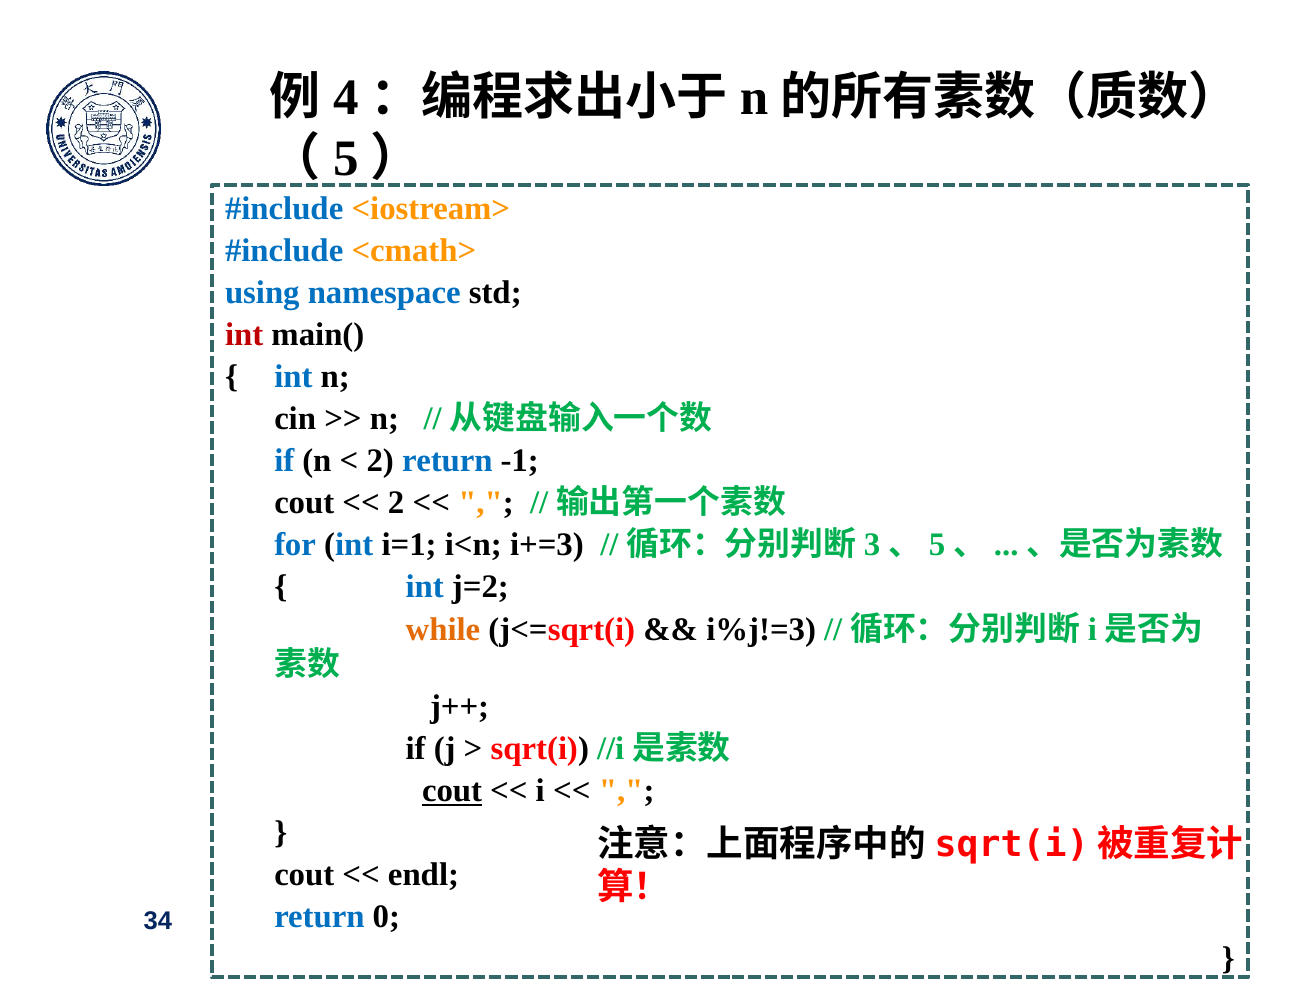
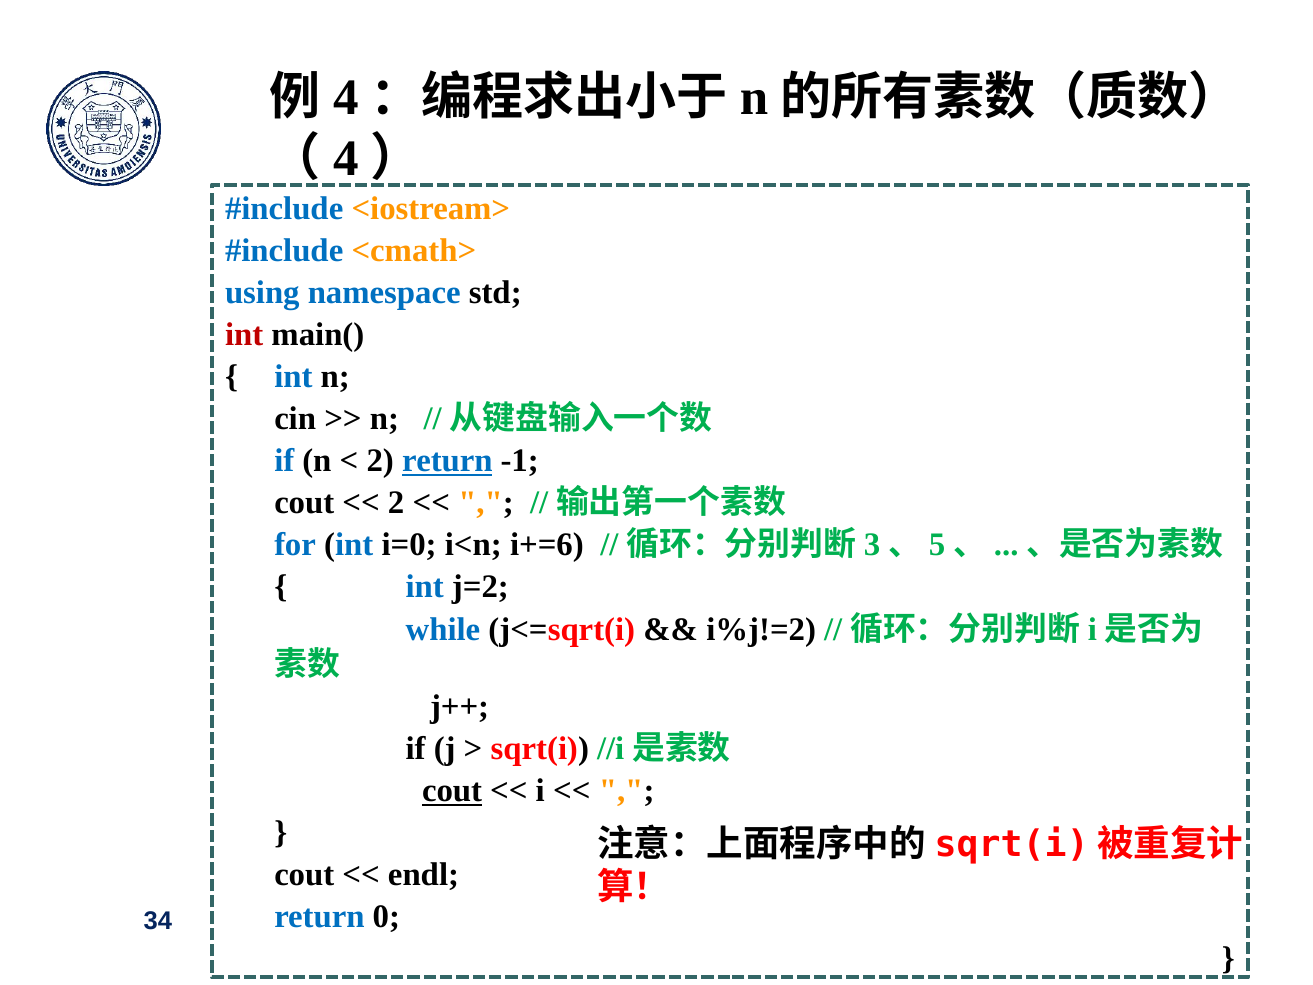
5: 5 -> 4 (346, 159)
return underline: none -> present (447, 461)
i=1: i=1 -> i=0 (409, 545)
i+=3: i+=3 -> i+=6 (547, 545)
while colour: orange -> blue (443, 629)
i%j!=3: i%j!=3 -> i%j!=2 (761, 629)
